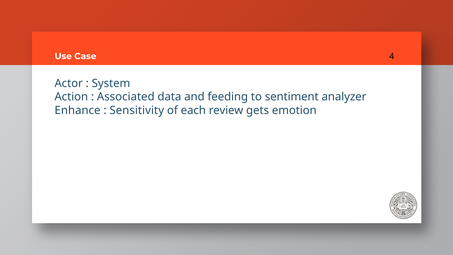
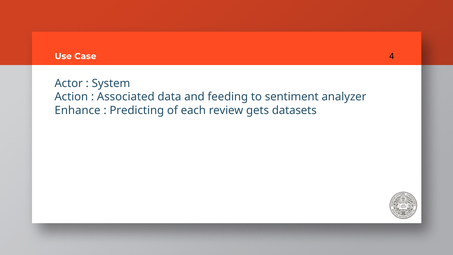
Sensitivity: Sensitivity -> Predicting (137, 110)
emotion: emotion -> datasets (294, 110)
